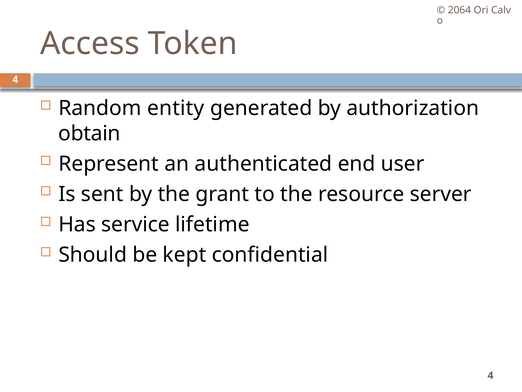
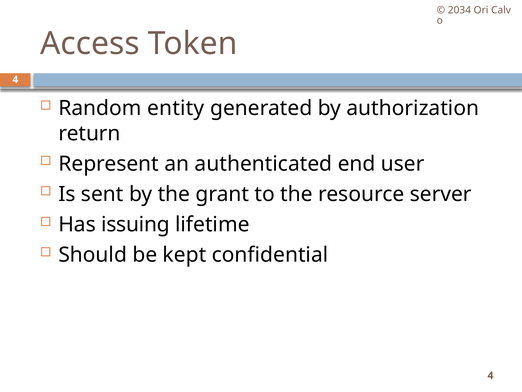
2064: 2064 -> 2034 (459, 10)
obtain: obtain -> return (89, 133)
service: service -> issuing (136, 224)
